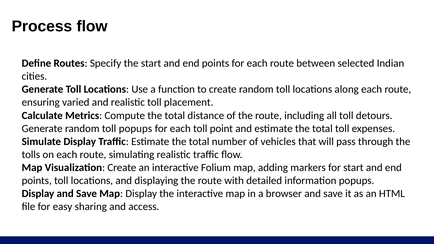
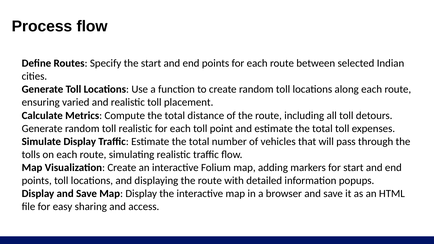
toll popups: popups -> realistic (136, 129)
